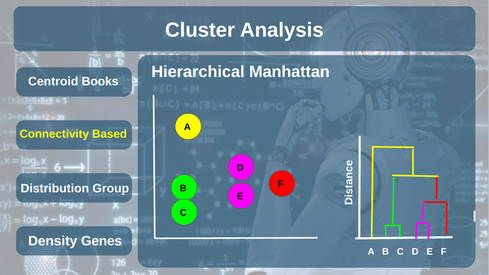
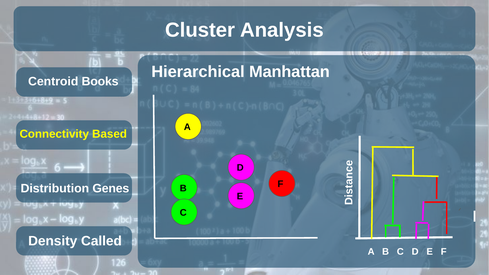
Group: Group -> Genes (111, 188)
Genes: Genes -> Called (101, 241)
